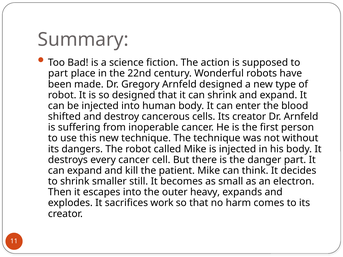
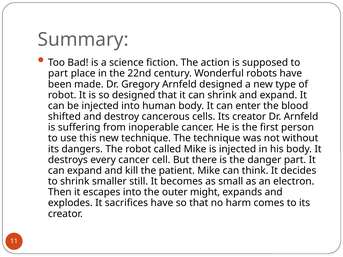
heavy: heavy -> might (205, 192)
sacrifices work: work -> have (162, 203)
